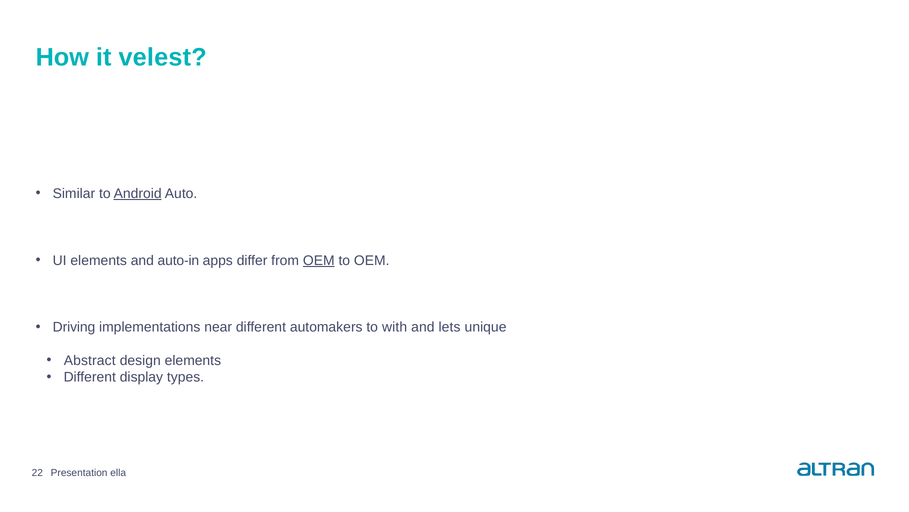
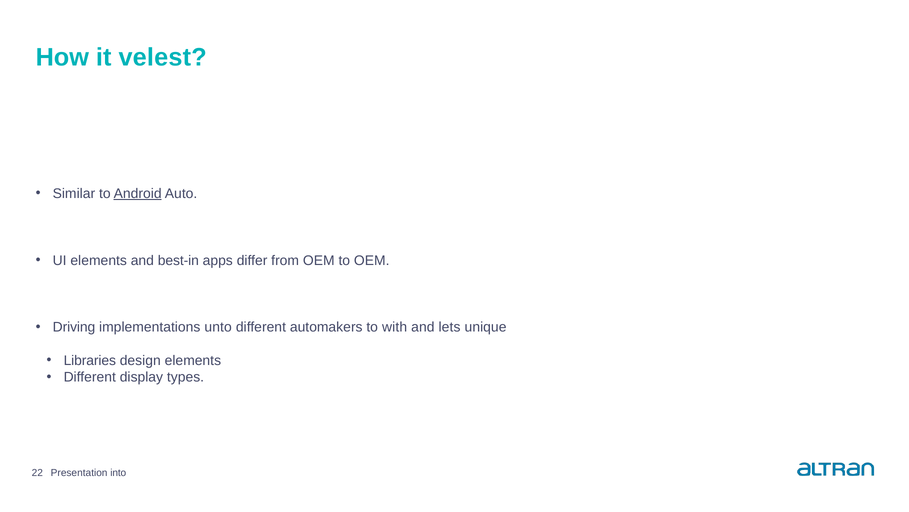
auto-in: auto-in -> best-in (178, 260)
OEM underline: present -> none (319, 260)
near: near -> unto (218, 327)
Abstract: Abstract -> Libraries (90, 360)
ella: ella -> into (118, 472)
